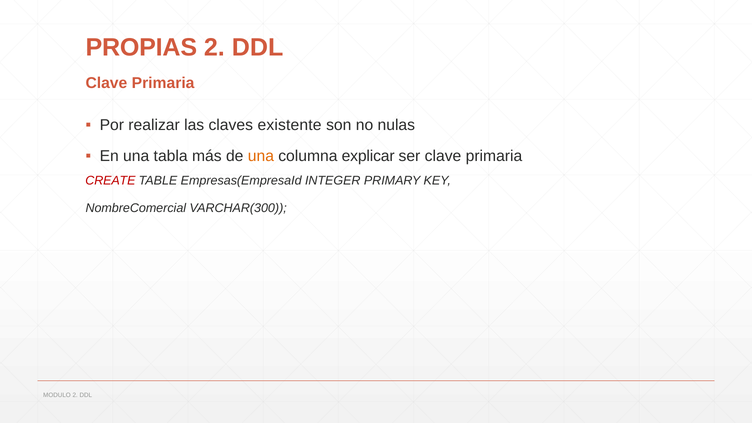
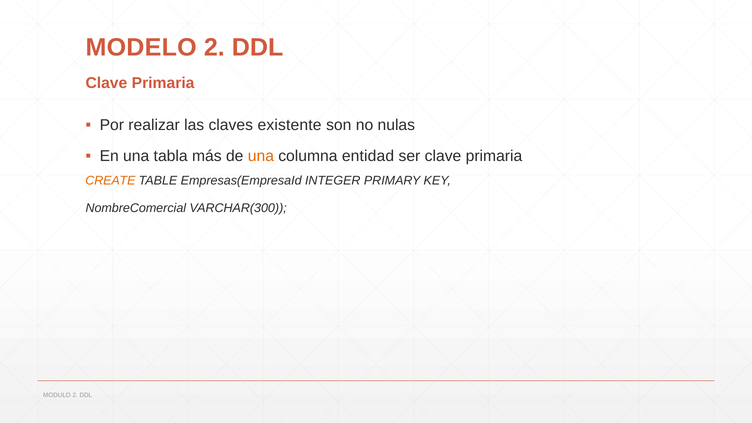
PROPIAS: PROPIAS -> MODELO (141, 47)
explicar: explicar -> entidad (368, 156)
CREATE colour: red -> orange (110, 180)
